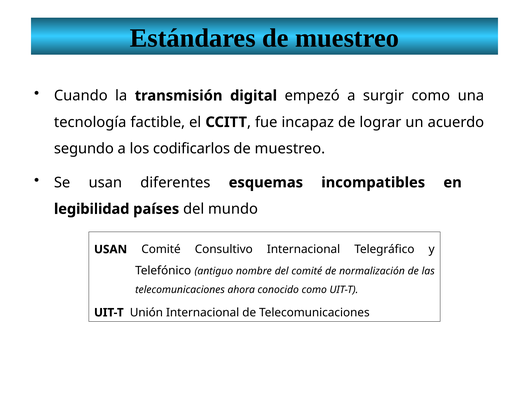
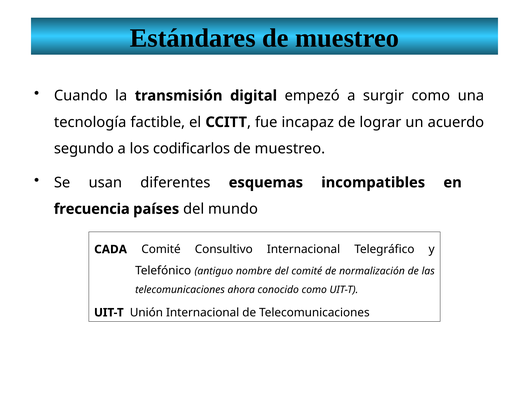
legibilidad: legibilidad -> frecuencia (92, 209)
USAN: USAN -> CADA (111, 249)
